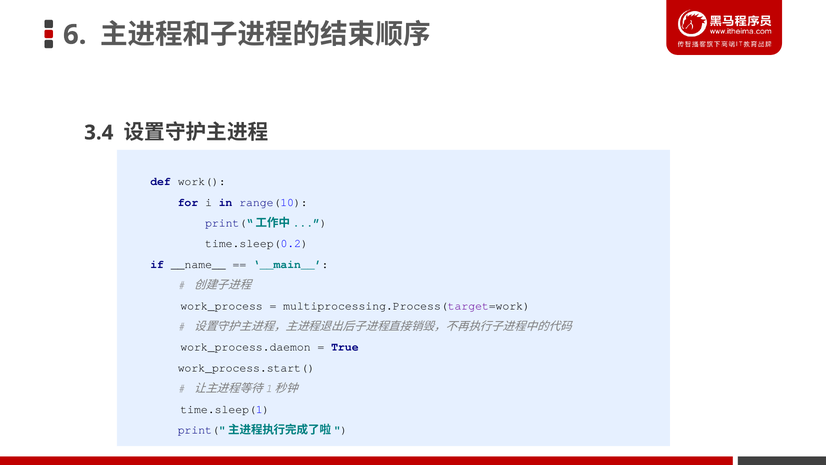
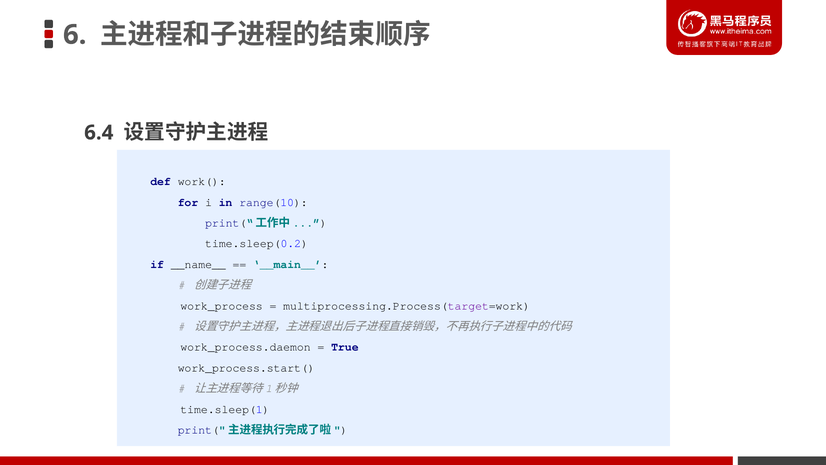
3.4: 3.4 -> 6.4 (99, 133)
